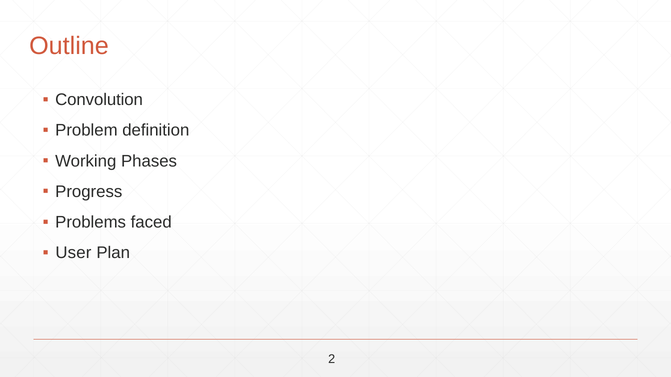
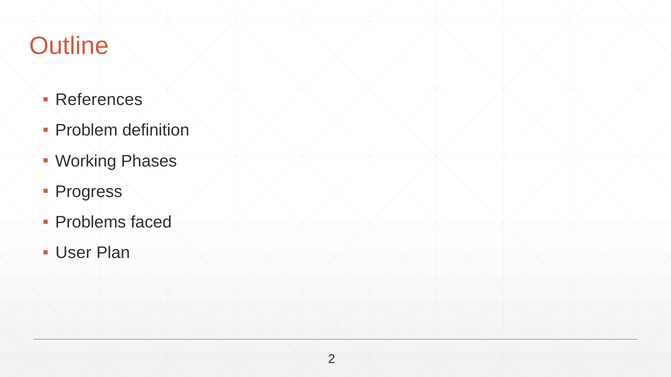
Convolution: Convolution -> References (99, 100)
